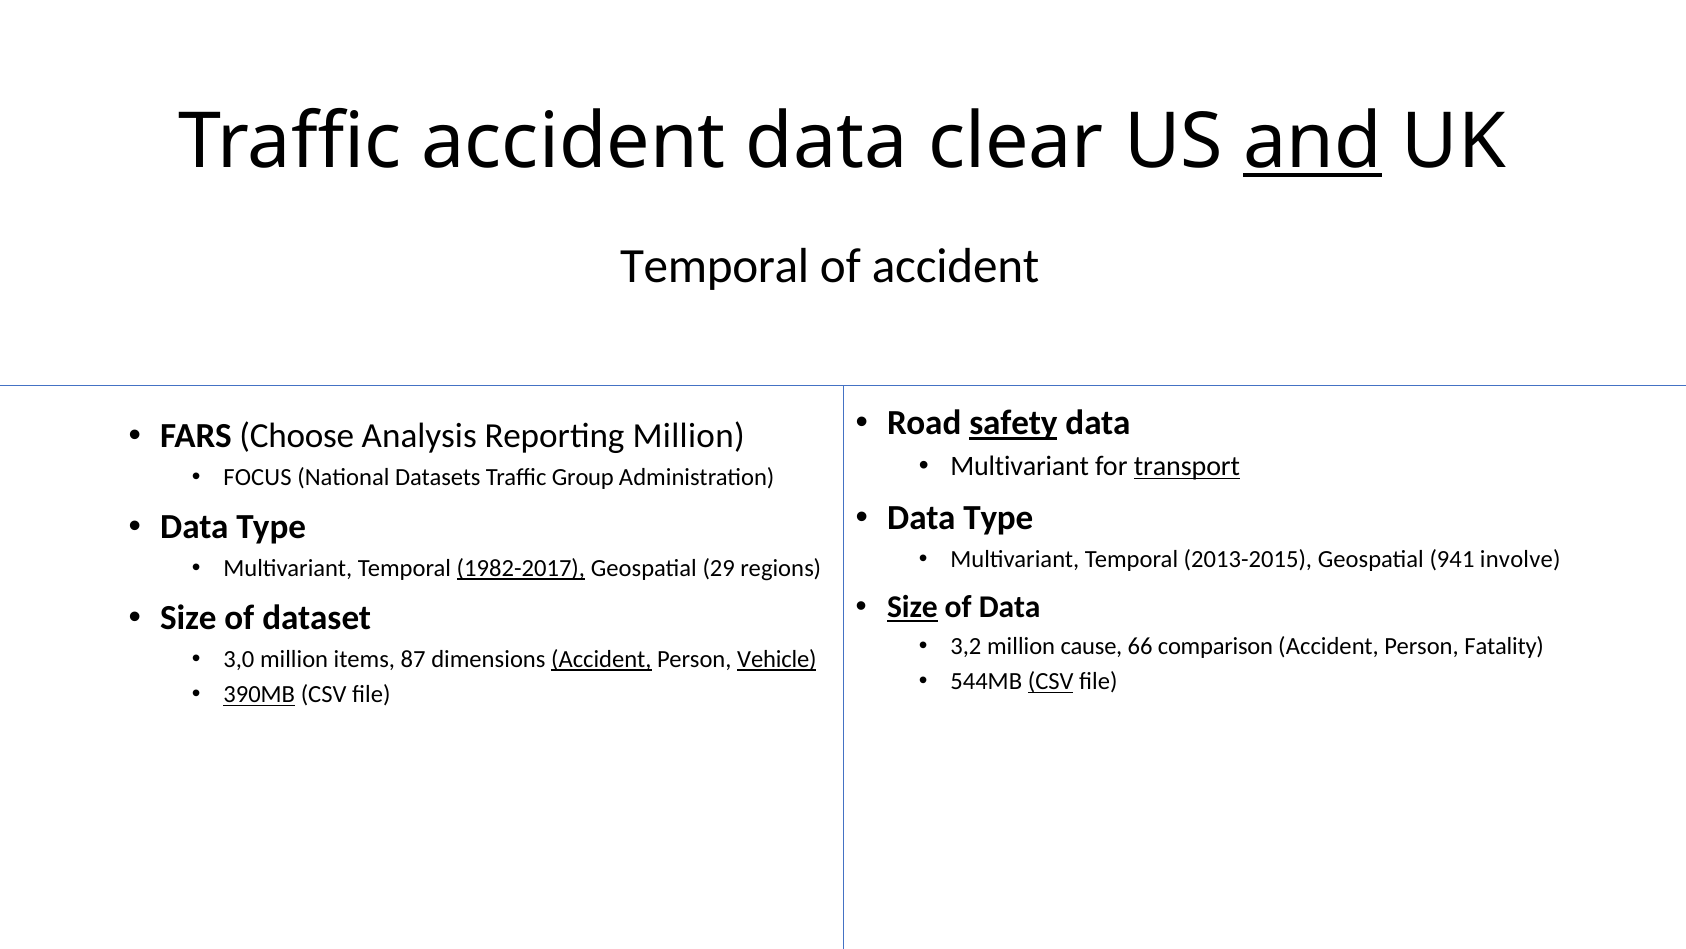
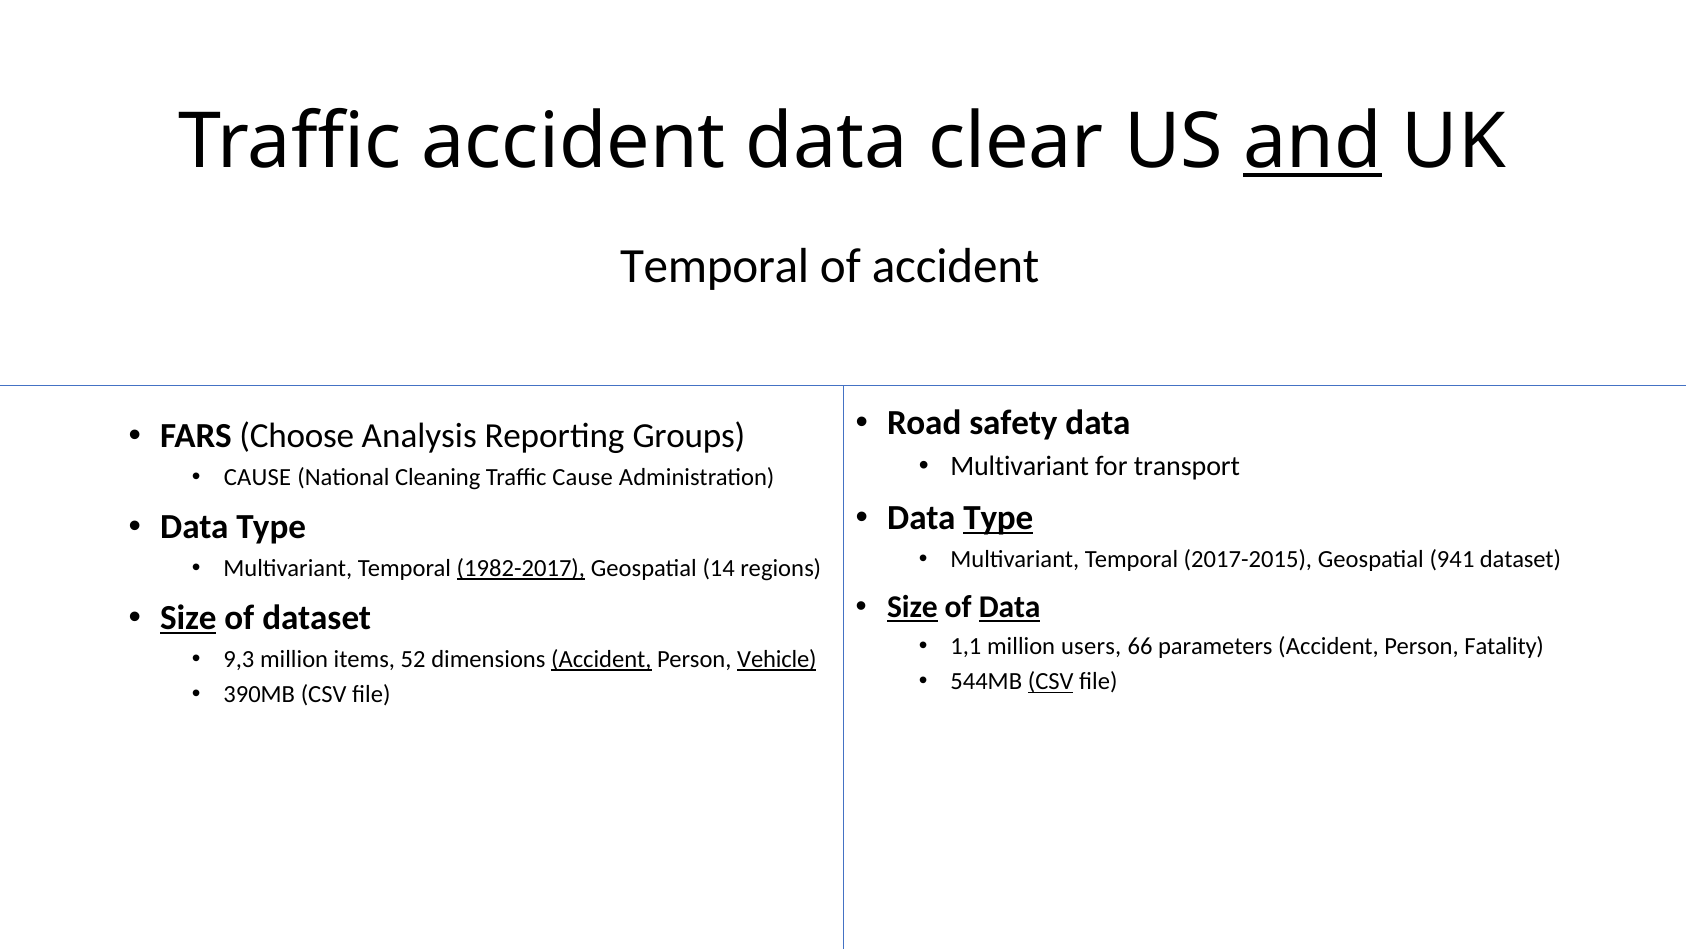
safety underline: present -> none (1013, 423)
Reporting Million: Million -> Groups (689, 436)
transport underline: present -> none (1187, 466)
FOCUS: FOCUS -> CAUSE (257, 477)
Datasets: Datasets -> Cleaning (438, 477)
Traffic Group: Group -> Cause (583, 477)
Type underline: none -> present (998, 518)
2013-2015: 2013-2015 -> 2017-2015 (1248, 559)
941 involve: involve -> dataset (1520, 559)
29: 29 -> 14 (719, 568)
Data underline: none -> present (1010, 607)
Size underline: none -> present (188, 618)
3,2: 3,2 -> 1,1 (966, 646)
cause: cause -> users (1091, 646)
comparison: comparison -> parameters (1215, 646)
3,0: 3,0 -> 9,3 (239, 659)
87: 87 -> 52 (413, 659)
390MB underline: present -> none (259, 694)
